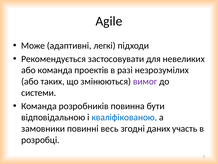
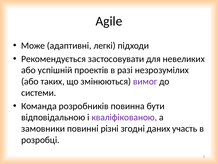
або команда: команда -> успішній (55, 70)
кваліфікованою colour: blue -> purple (124, 117)
весь: весь -> різні (110, 128)
